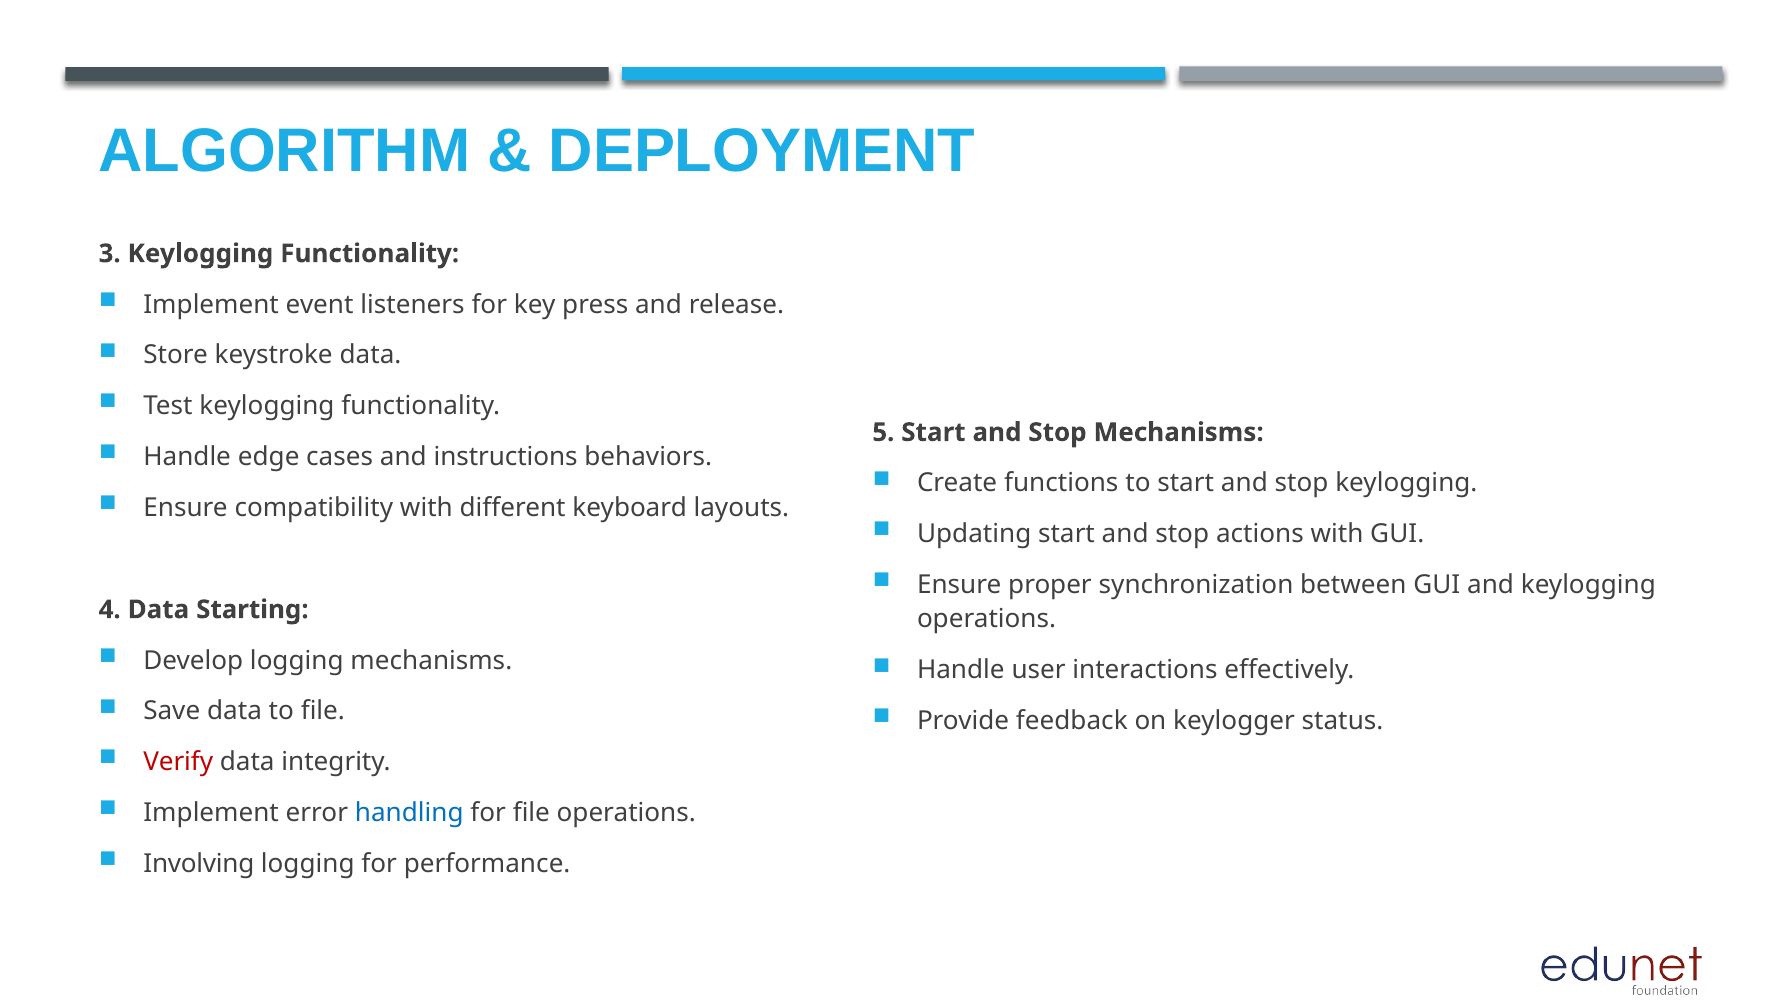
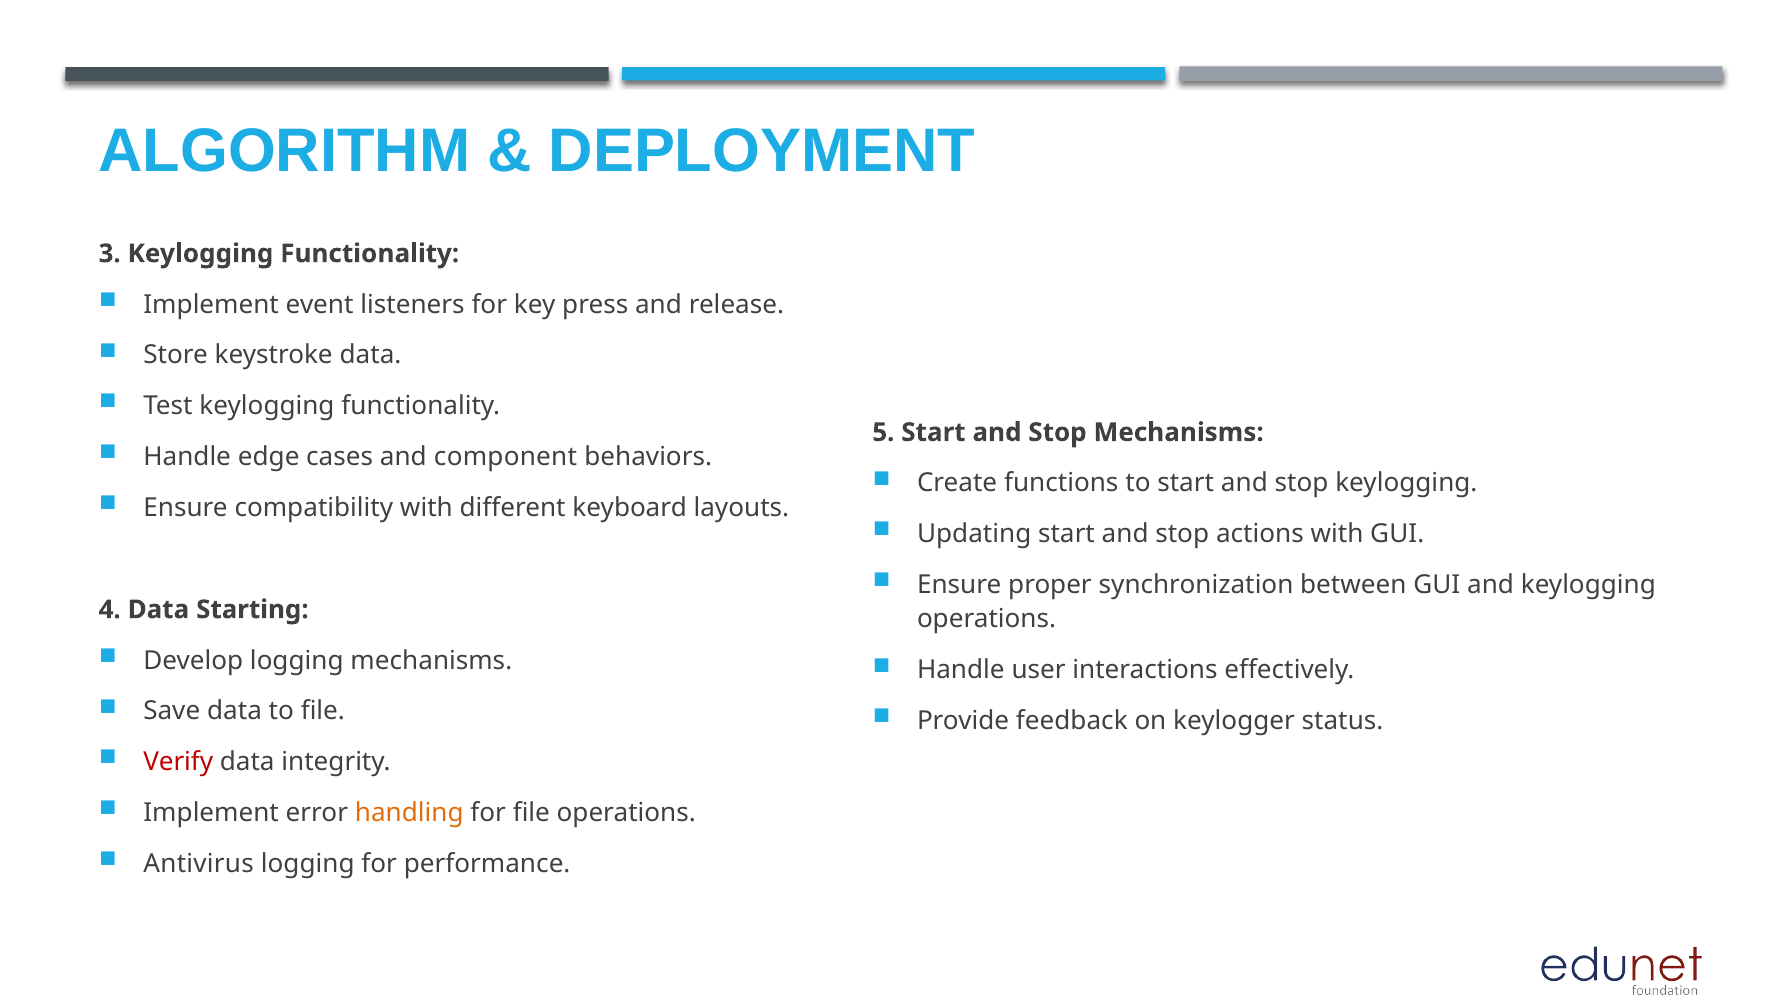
instructions: instructions -> component (505, 457)
handling colour: blue -> orange (409, 813)
Involving: Involving -> Antivirus (199, 864)
